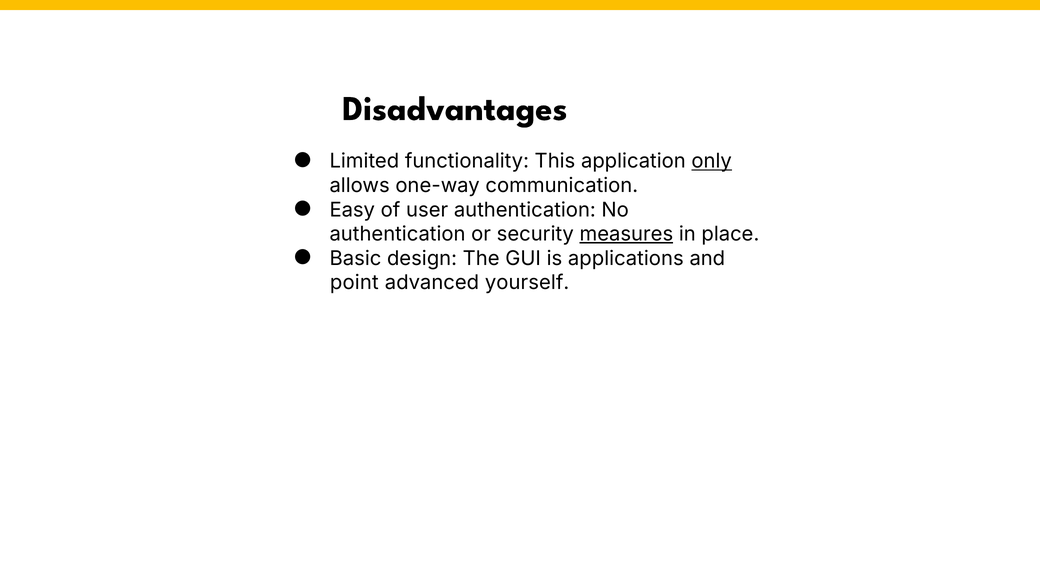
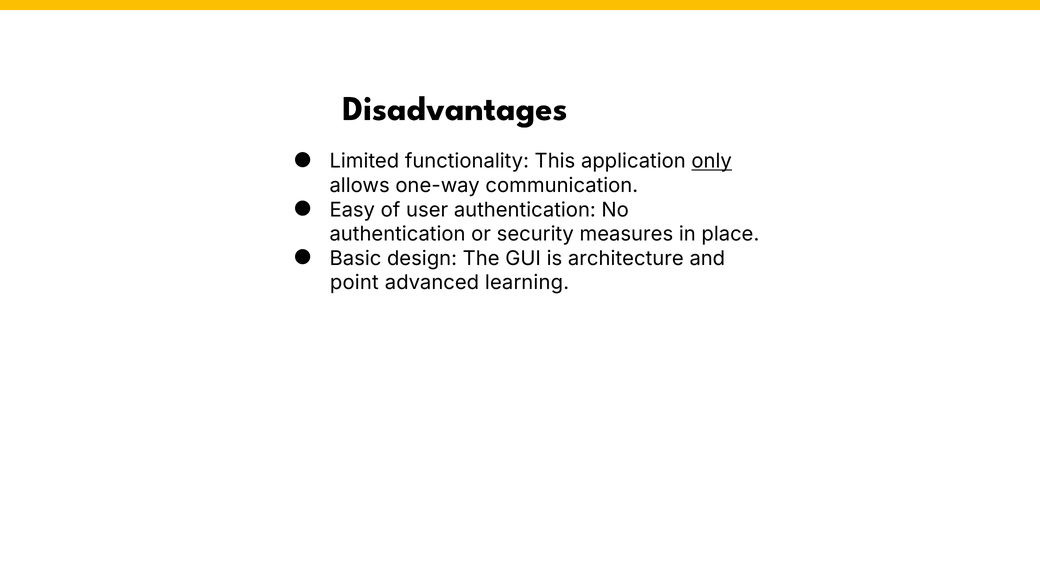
measures underline: present -> none (626, 234)
applications: applications -> architecture (626, 258)
yourself: yourself -> learning (527, 283)
